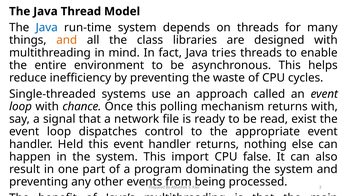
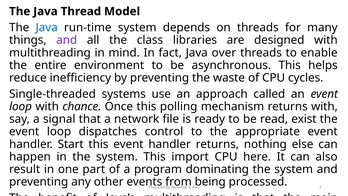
and colour: orange -> purple (67, 40)
tries: tries -> over (224, 53)
Held: Held -> Start (71, 144)
false: false -> here (257, 157)
